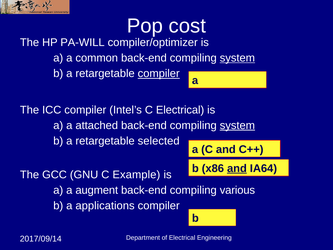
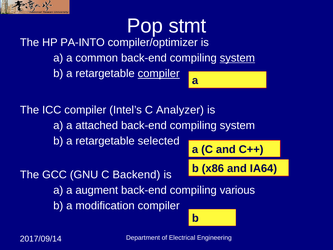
cost: cost -> stmt (187, 26)
PA-WILL: PA-WILL -> PA-INTO (83, 42)
C Electrical: Electrical -> Analyzer (180, 110)
system underline: present -> none (237, 125)
and underline: present -> none (237, 168)
Example: Example -> Backend (136, 174)
applications: applications -> modification (105, 206)
